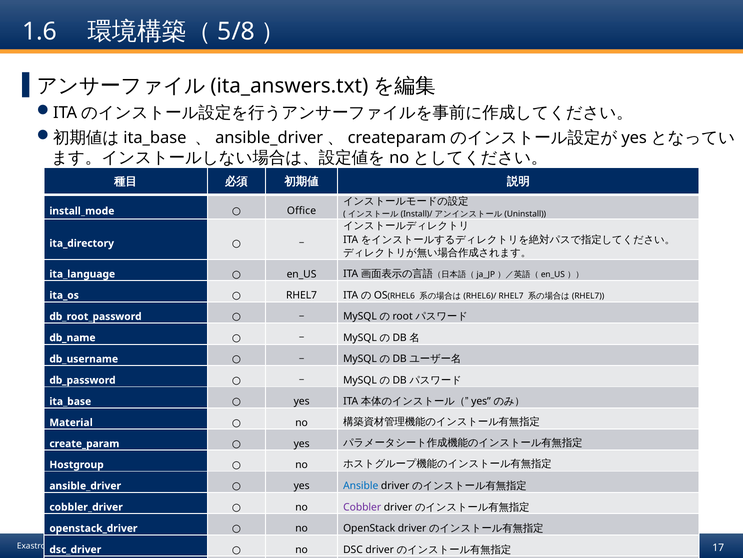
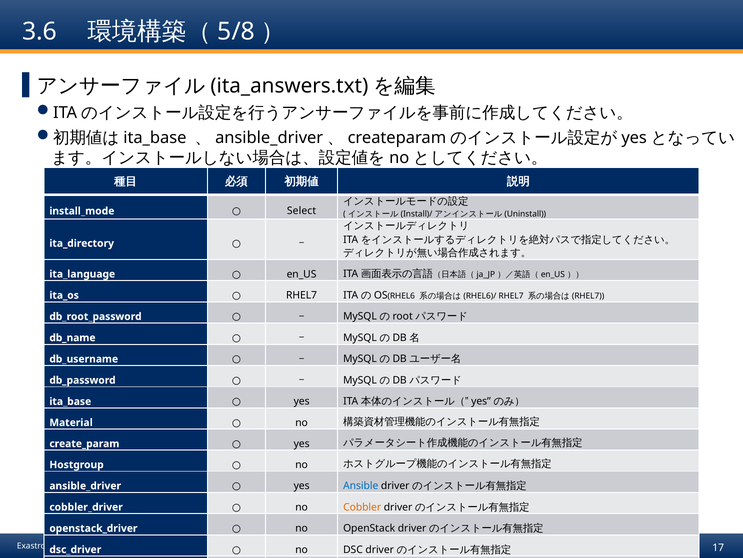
1.6: 1.6 -> 3.6 (40, 32)
Office: Office -> Select (302, 211)
Cobbler colour: purple -> orange (362, 506)
